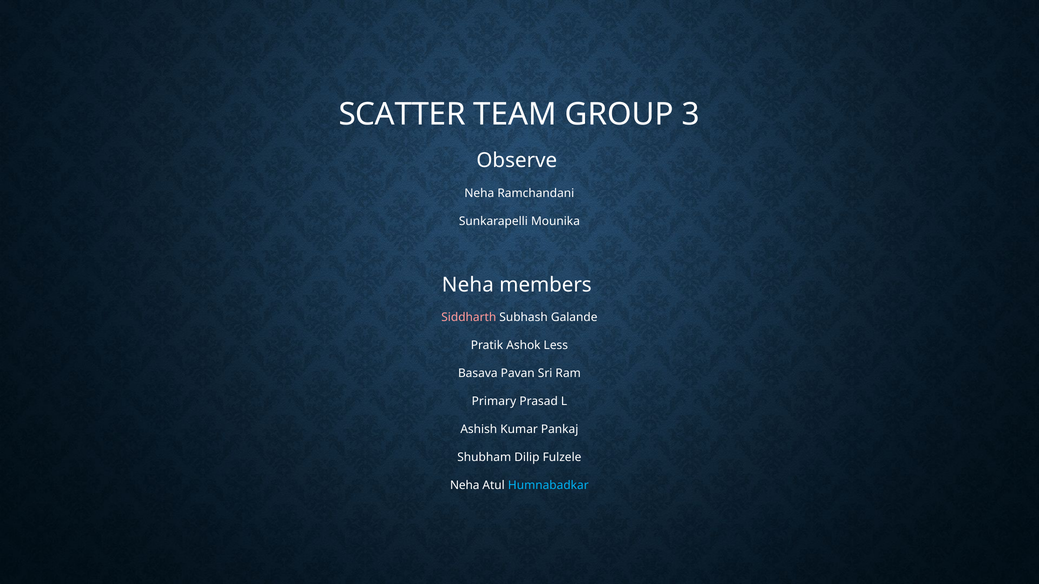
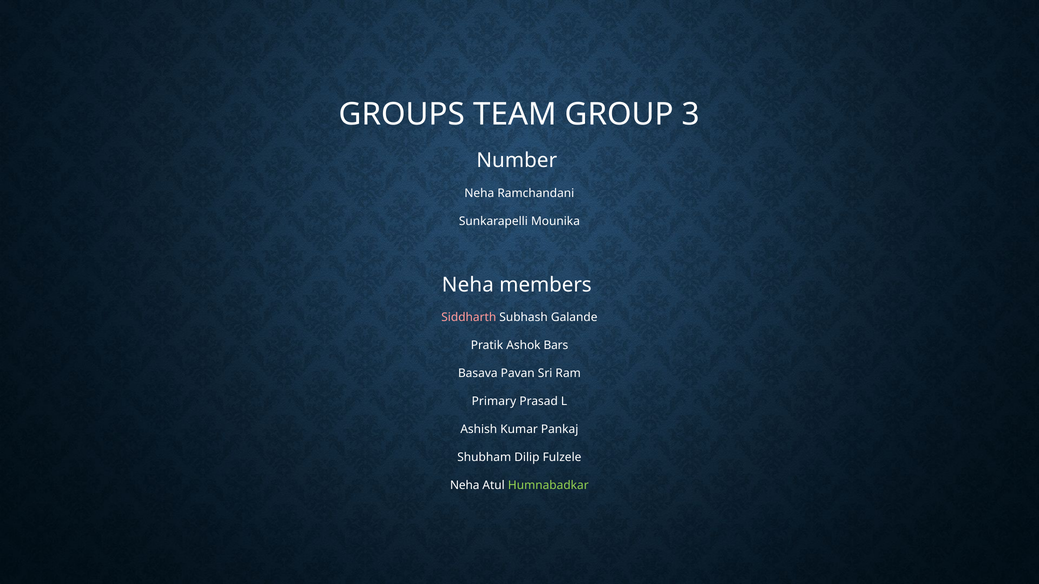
SCATTER: SCATTER -> GROUPS (402, 115)
Observe: Observe -> Number (517, 161)
Less: Less -> Bars (556, 346)
Humnabadkar colour: light blue -> light green (548, 486)
